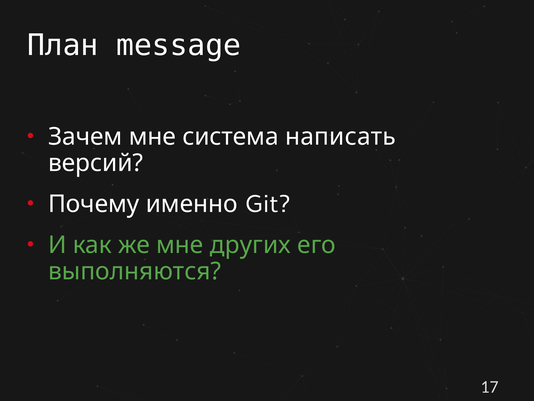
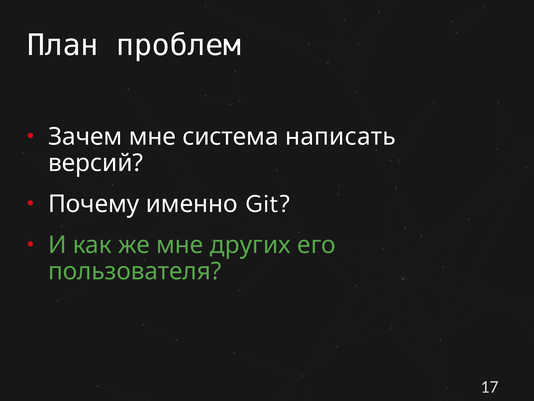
message: message -> проблем (179, 45)
выполняются: выполняются -> пользователя (135, 271)
